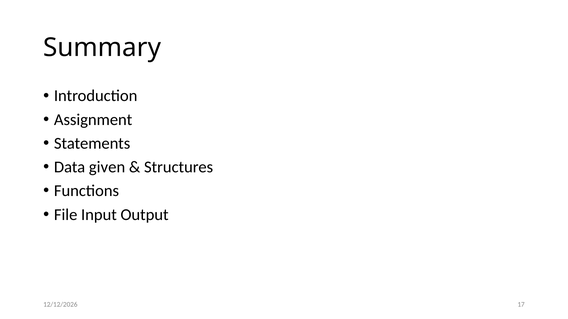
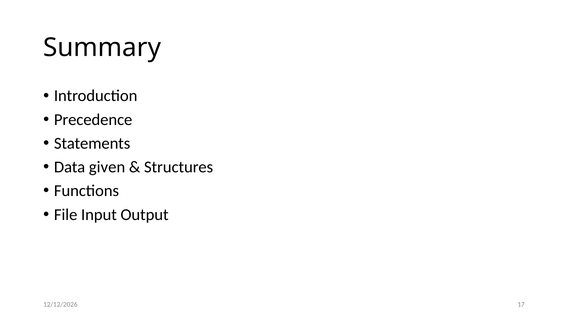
Assignment: Assignment -> Precedence (93, 120)
